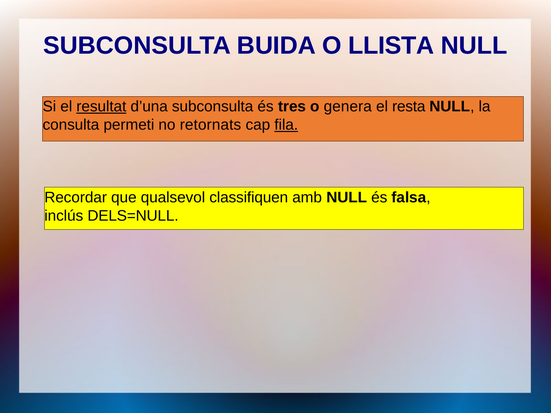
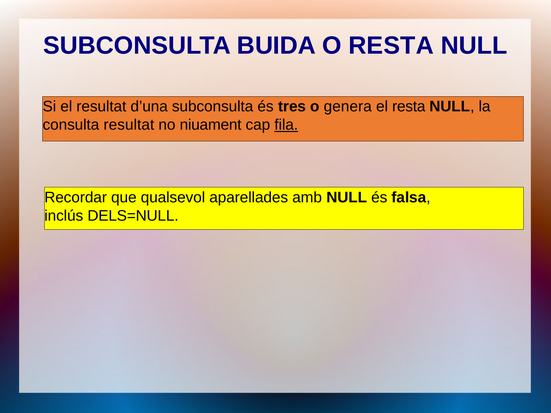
O LLISTA: LLISTA -> RESTA (391, 46)
resultat underline: present -> none (101, 107)
consulta permeti: permeti -> resultat (129, 125)
retornats: retornats -> niuament (211, 125)
classifiquen: classifiquen -> aparellades (249, 197)
